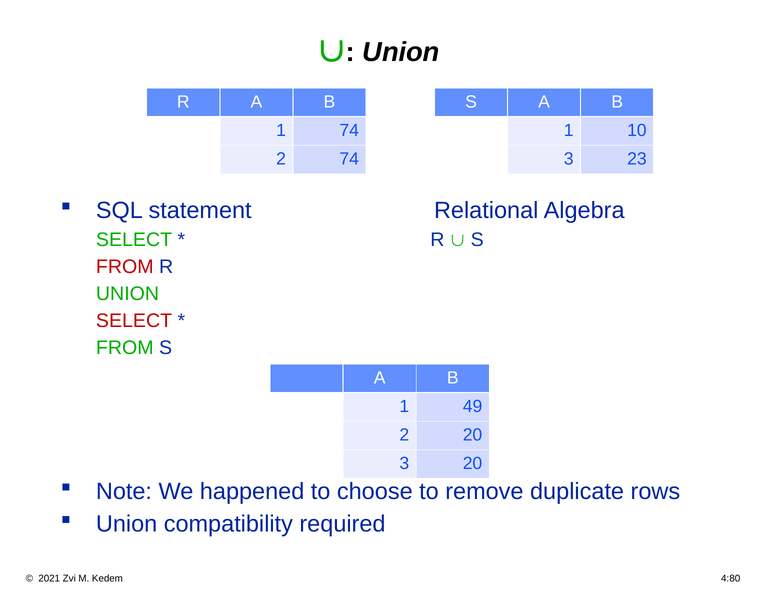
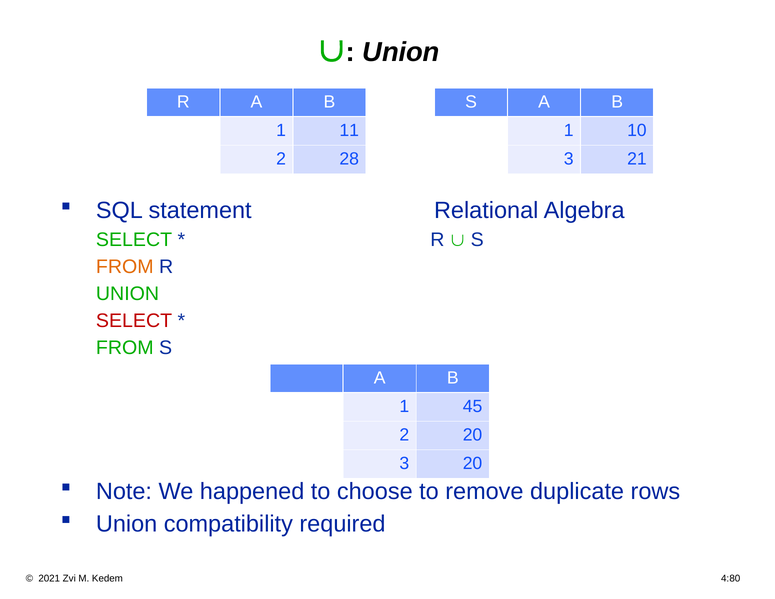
1 74: 74 -> 11 (349, 130)
2 74: 74 -> 28 (349, 159)
23: 23 -> 21 (637, 159)
FROM colour: red -> orange (125, 267)
49: 49 -> 45 (473, 406)
